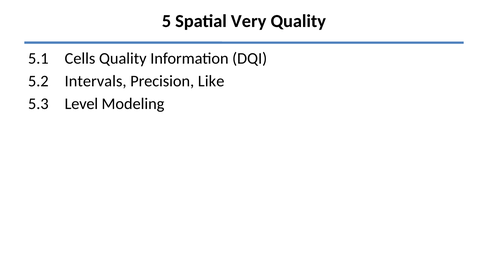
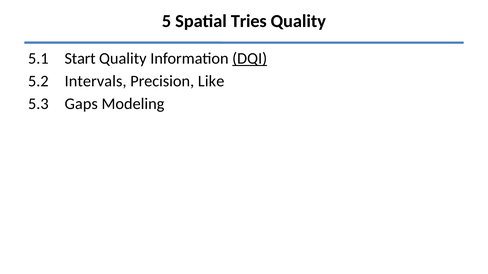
Very: Very -> Tries (249, 21)
Cells: Cells -> Start (80, 59)
DQI underline: none -> present (250, 59)
Level: Level -> Gaps (81, 104)
